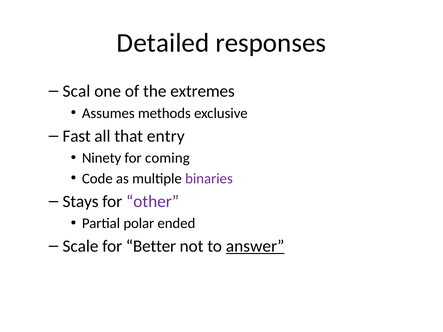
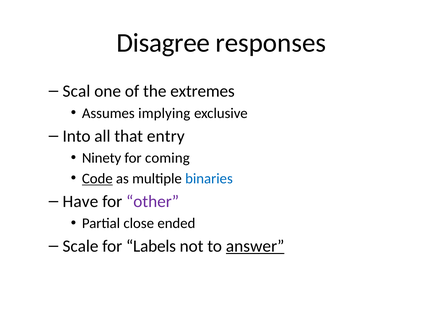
Detailed: Detailed -> Disagree (163, 43)
methods: methods -> implying (164, 113)
Fast: Fast -> Into (77, 136)
Code underline: none -> present (97, 179)
binaries colour: purple -> blue (209, 179)
Stays: Stays -> Have (80, 202)
polar: polar -> close (139, 224)
Better: Better -> Labels (151, 246)
